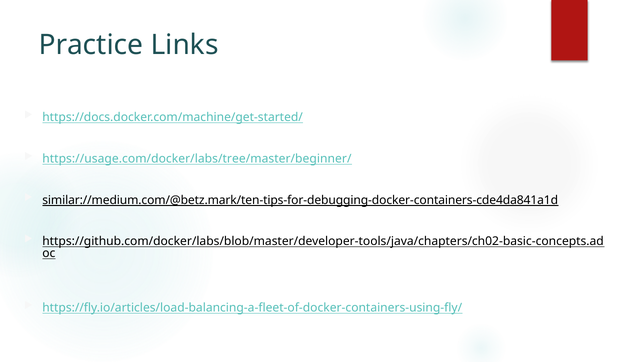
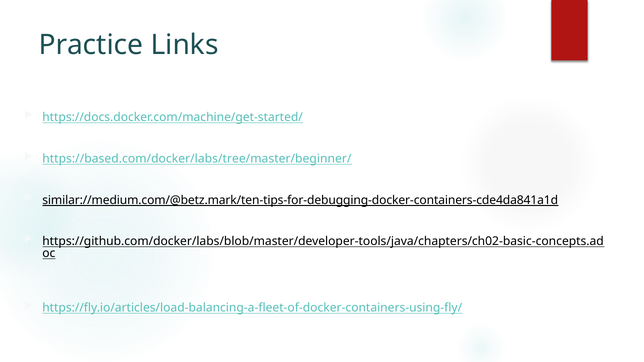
https://usage.com/docker/labs/tree/master/beginner/: https://usage.com/docker/labs/tree/master/beginner/ -> https://based.com/docker/labs/tree/master/beginner/ (197, 159)
